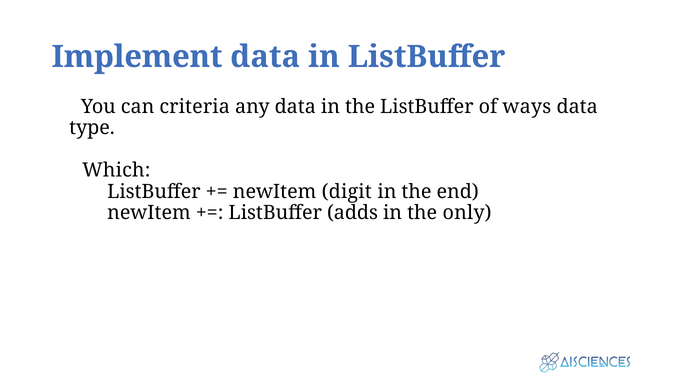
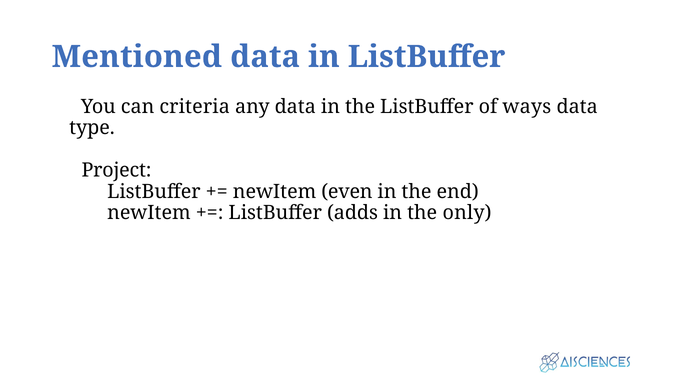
Implement: Implement -> Mentioned (137, 57)
Which: Which -> Project (116, 171)
digit: digit -> even (347, 192)
